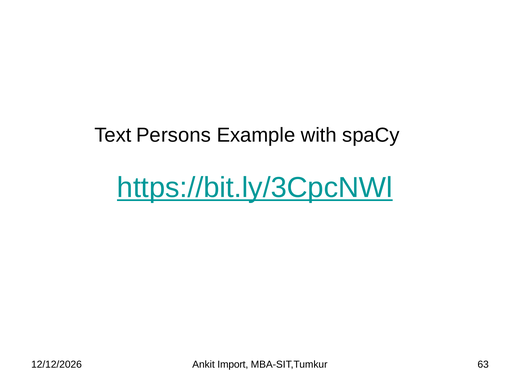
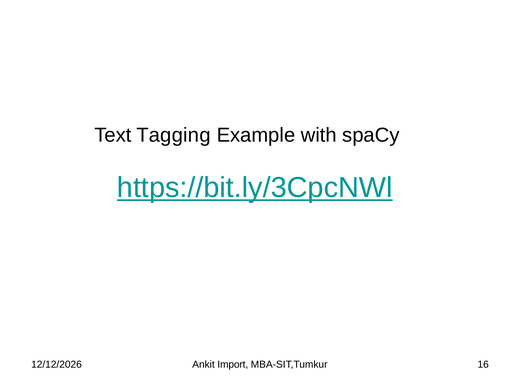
Persons: Persons -> Tagging (173, 135)
63: 63 -> 16 (483, 365)
